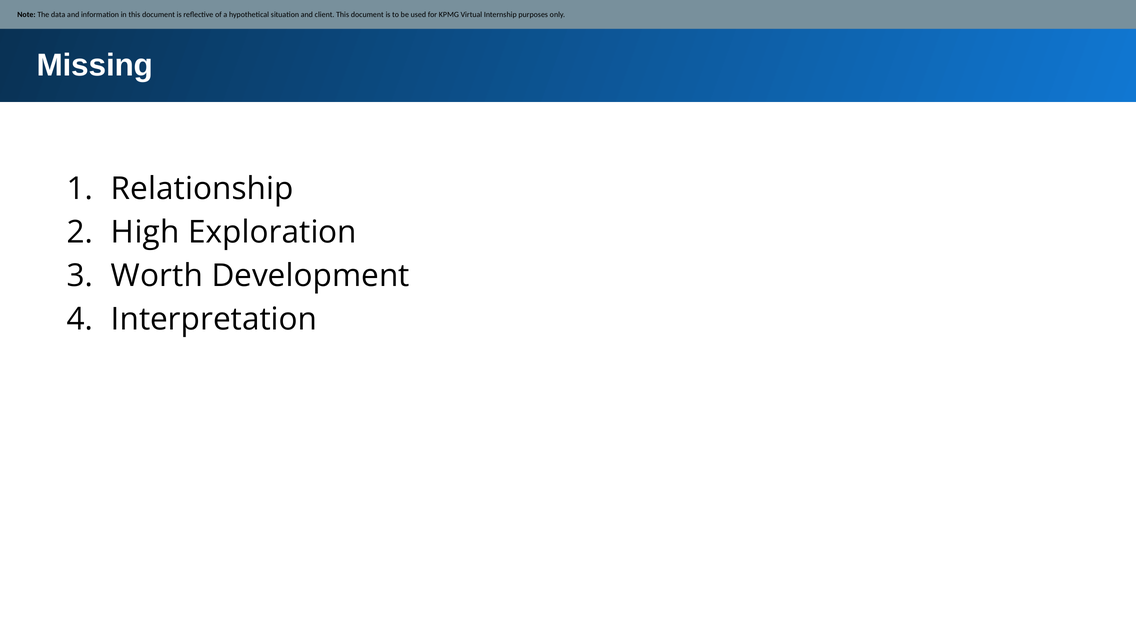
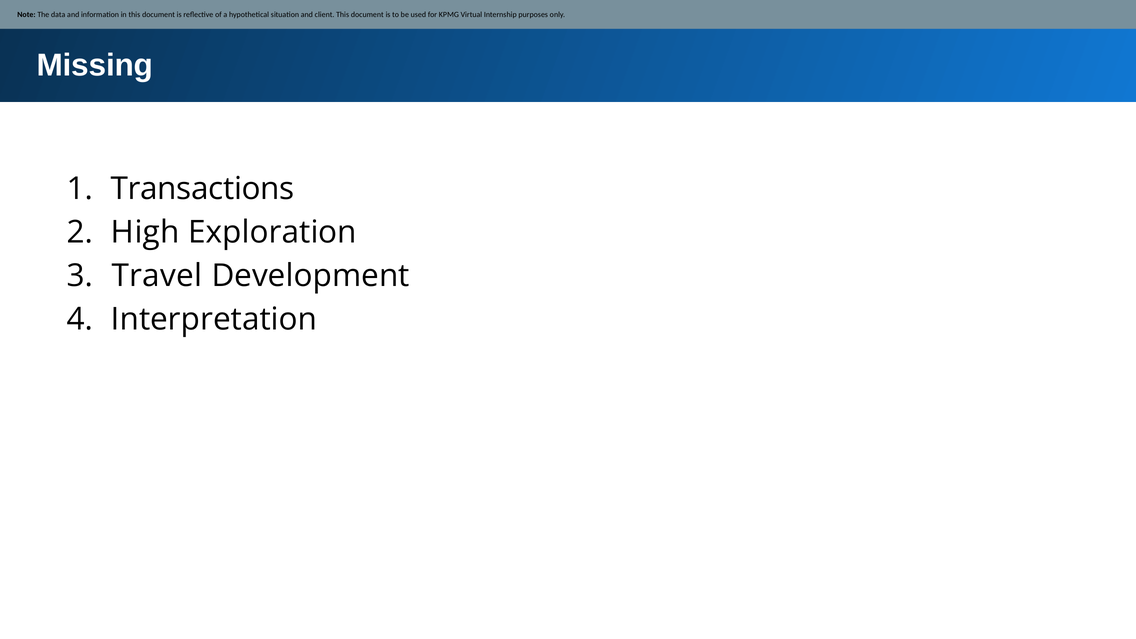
Relationship: Relationship -> Transactions (202, 189)
Worth: Worth -> Travel (157, 276)
